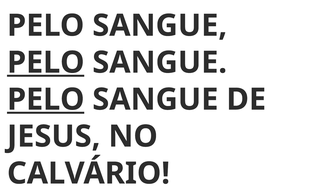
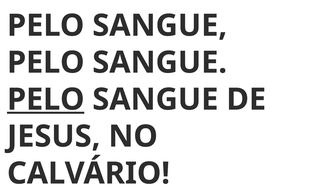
PELO underline: present -> none (46, 63)
